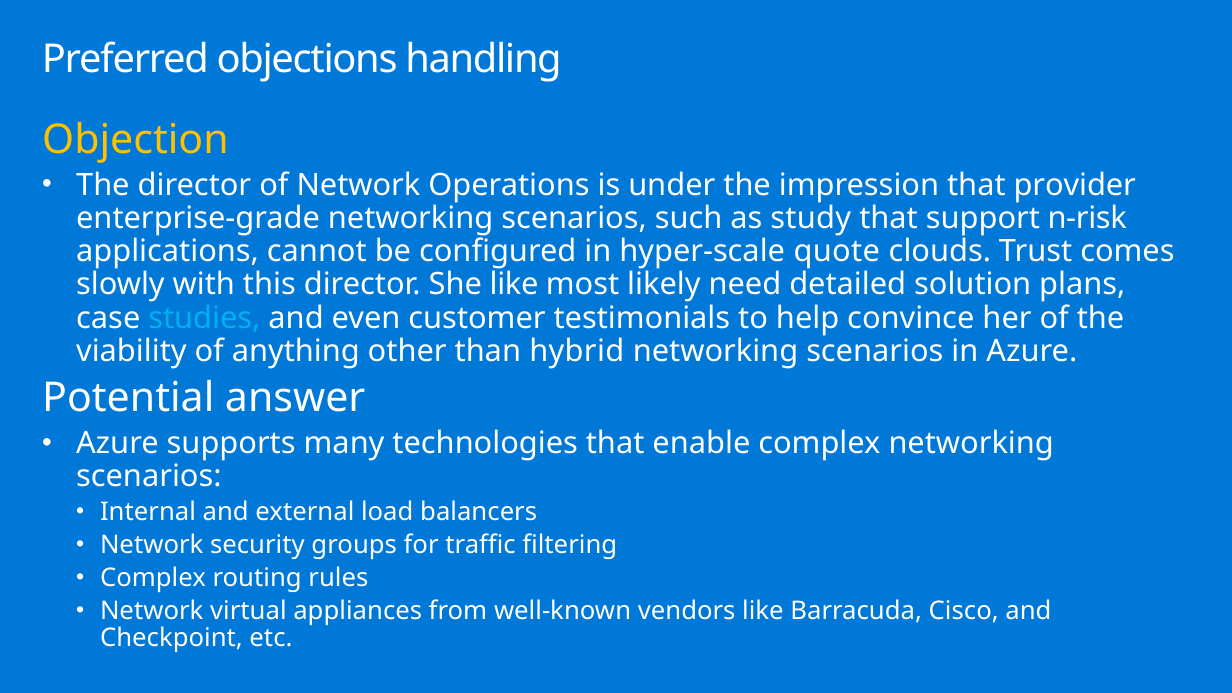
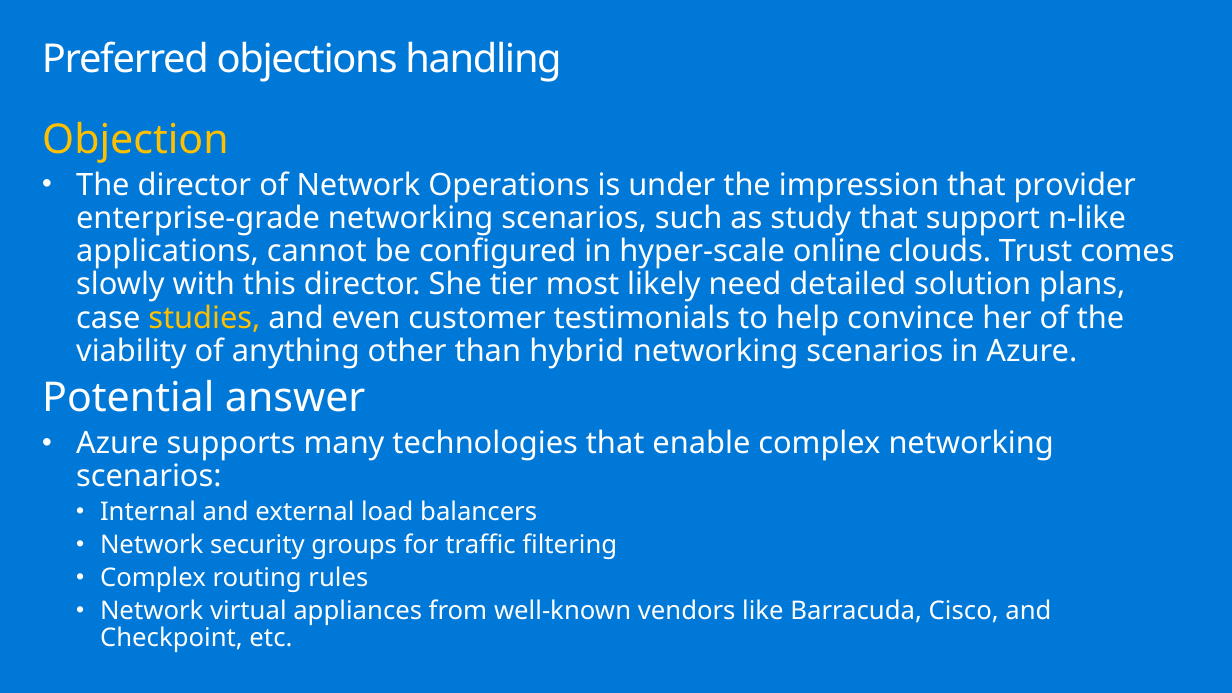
n-risk: n-risk -> n-like (1087, 218)
quote: quote -> online (837, 252)
She like: like -> tier (514, 285)
studies colour: light blue -> yellow (204, 318)
